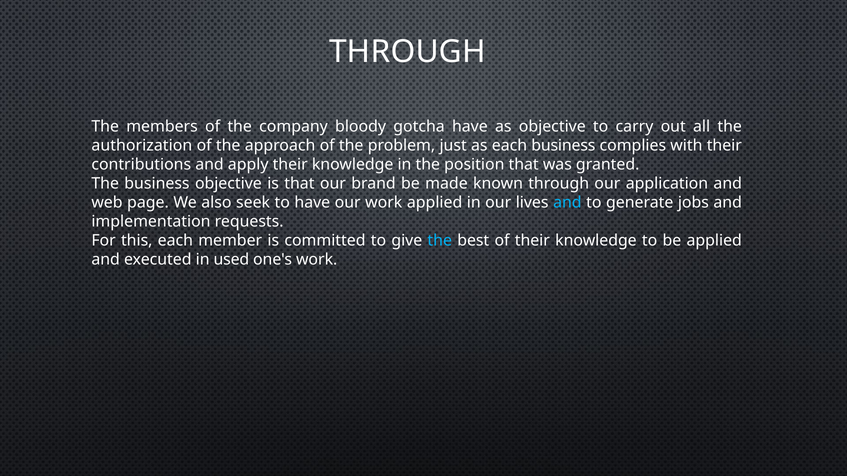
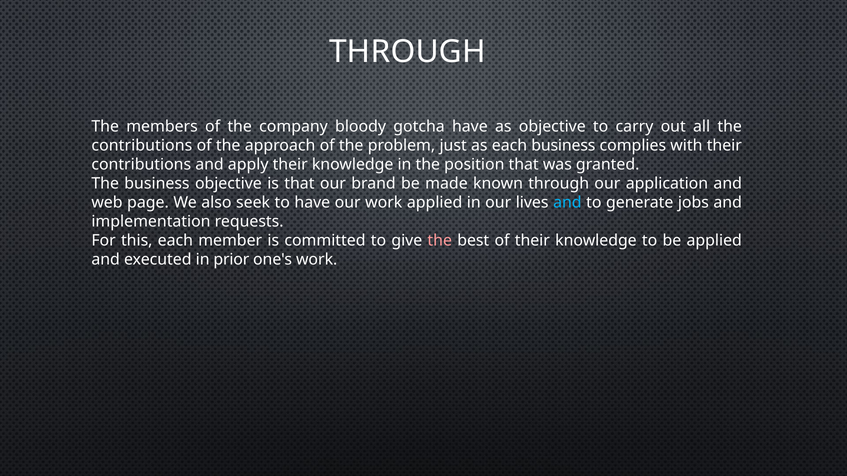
authorization: authorization -> contributions (142, 146)
the colour: light blue -> pink (440, 241)
used: used -> prior (231, 260)
